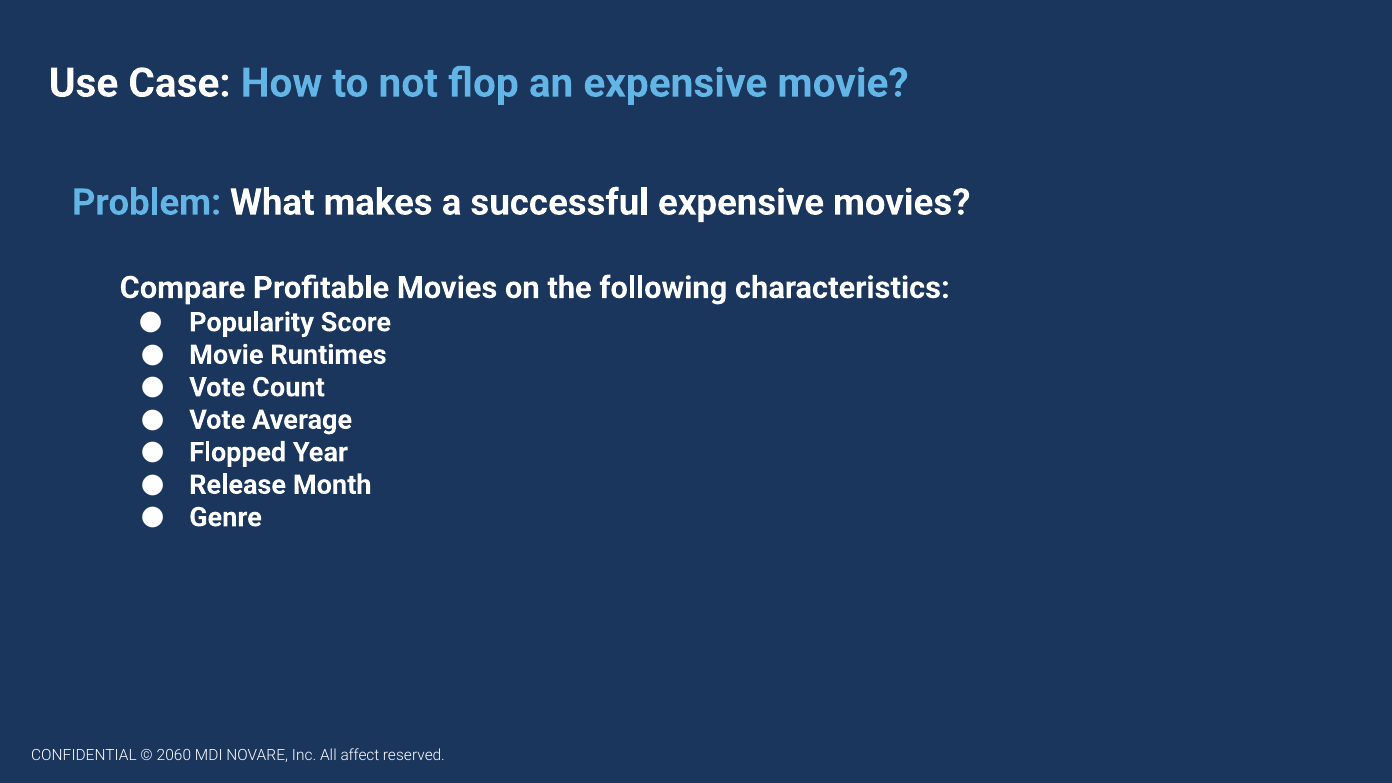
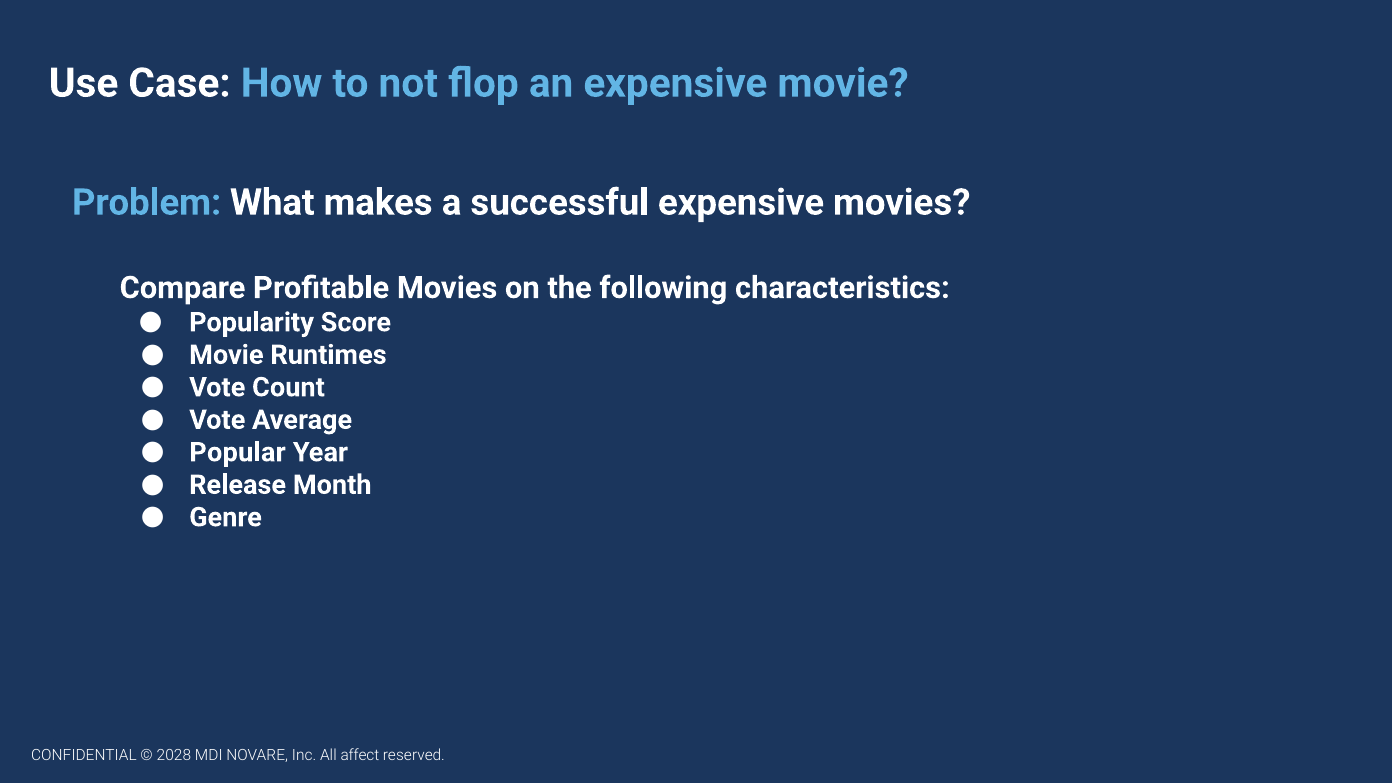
Flopped: Flopped -> Popular (237, 452)
2060: 2060 -> 2028 (174, 755)
